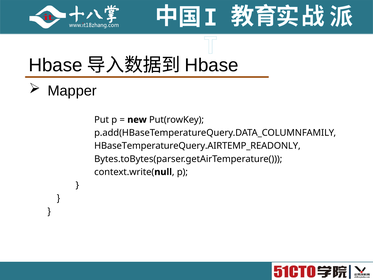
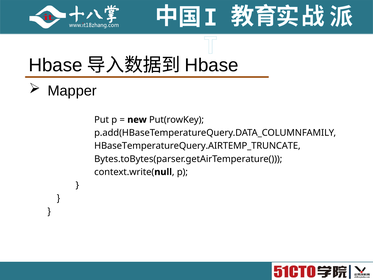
HBaseTemperatureQuery.AIRTEMP_READONLY: HBaseTemperatureQuery.AIRTEMP_READONLY -> HBaseTemperatureQuery.AIRTEMP_TRUNCATE (197, 146)
